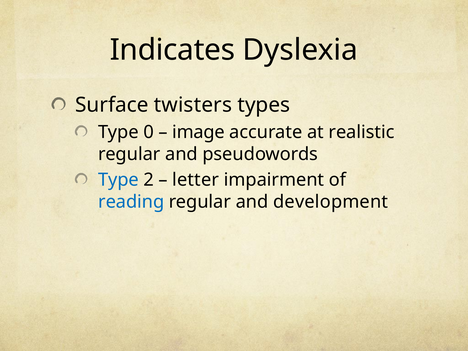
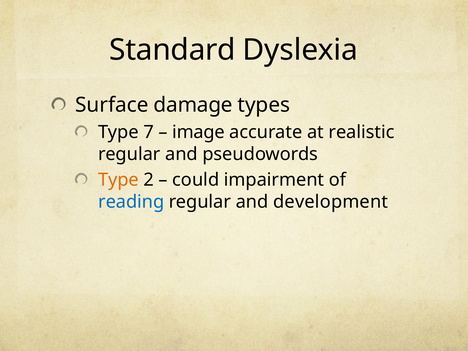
Indicates: Indicates -> Standard (172, 50)
twisters: twisters -> damage (193, 105)
0: 0 -> 7 (149, 132)
Type colour: blue -> orange (119, 180)
letter: letter -> could (196, 180)
